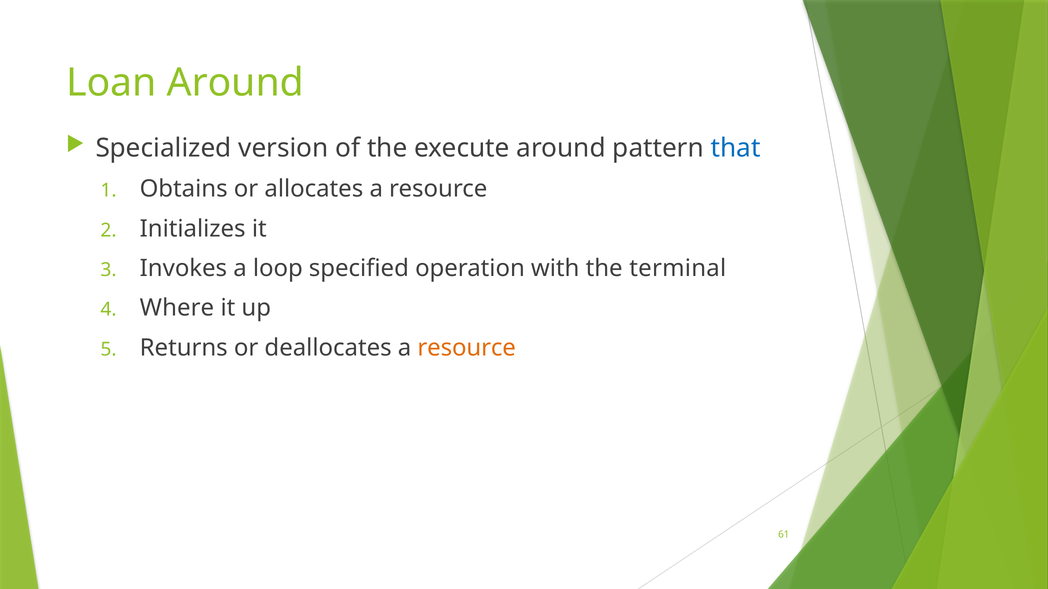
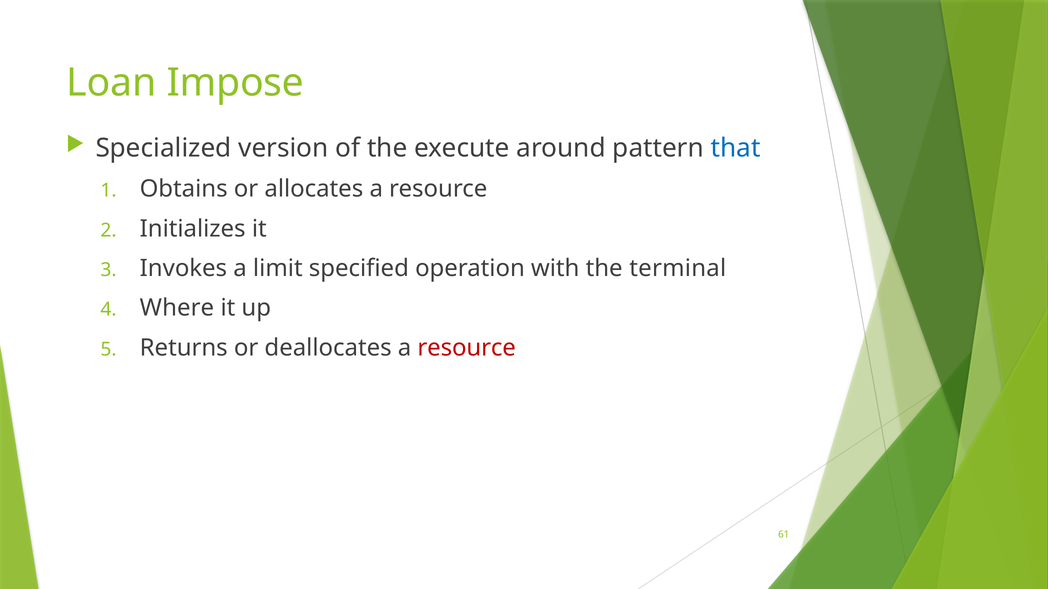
Loan Around: Around -> Impose (235, 83)
loop: loop -> limit (278, 269)
resource colour: orange -> red (467, 348)
